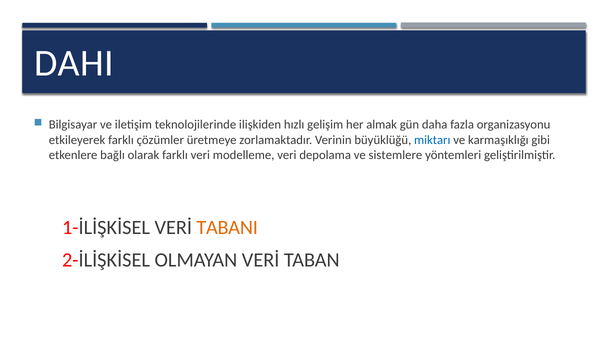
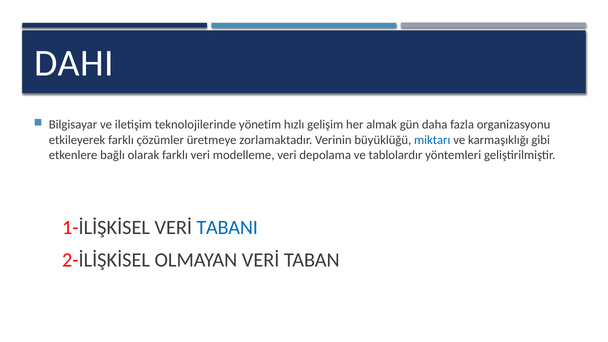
ilişkiden: ilişkiden -> yönetim (260, 125)
sistemlere: sistemlere -> tablolardır (395, 155)
TABANI colour: orange -> blue (227, 228)
